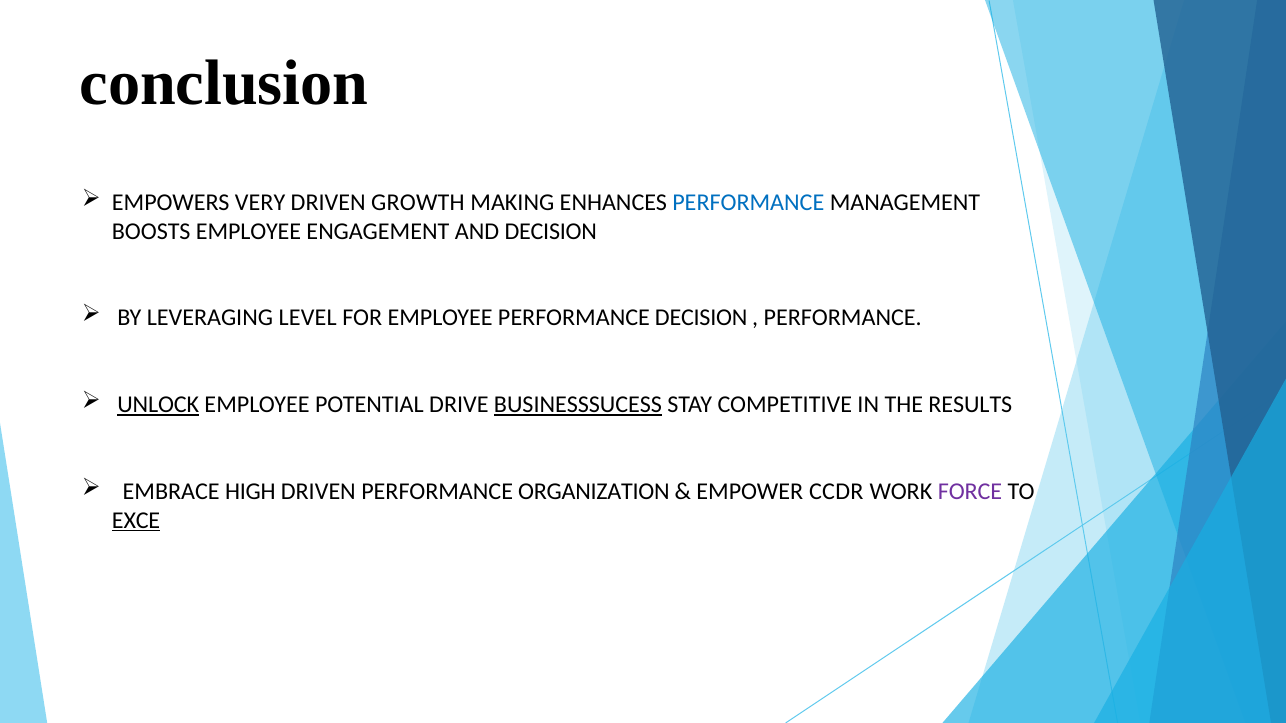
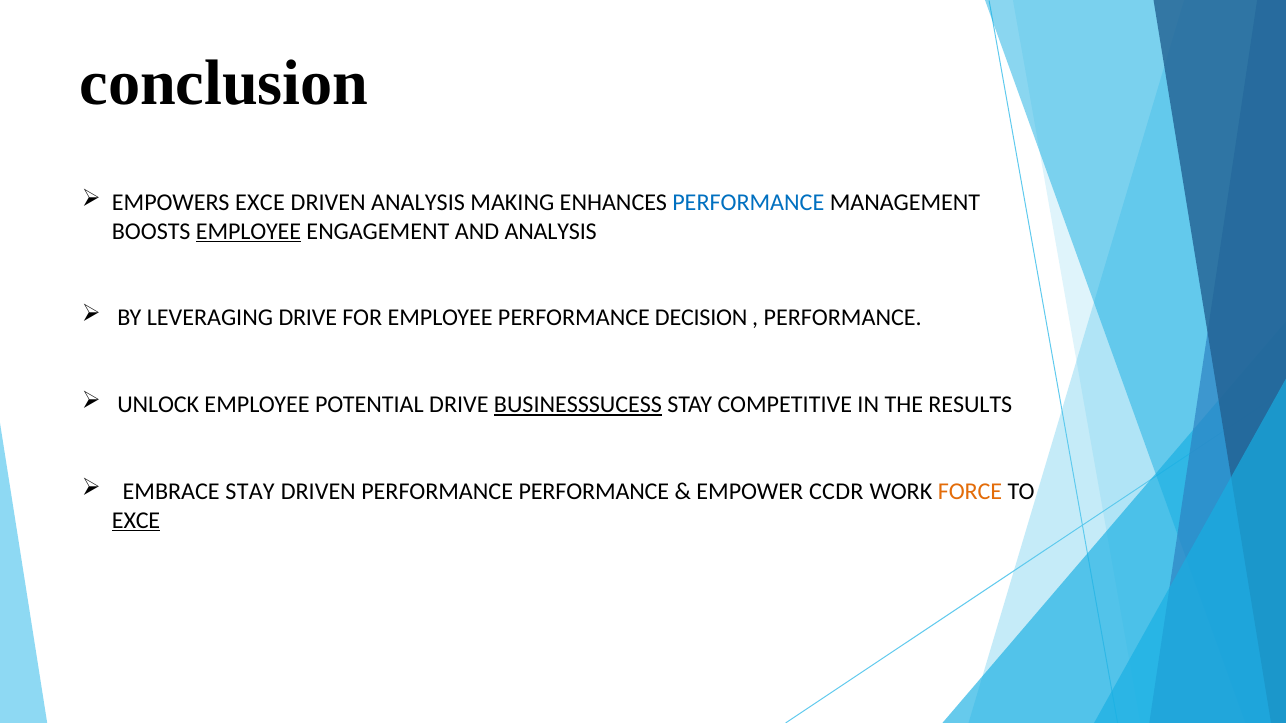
EMPOWERS VERY: VERY -> EXCE (260, 202)
DRIVEN GROWTH: GROWTH -> ANALYSIS (418, 202)
EMPLOYEE underline: none -> present (249, 231)
AND DECISION: DECISION -> ANALYSIS (551, 231)
LEVERAGING LEVEL: LEVEL -> DRIVE (308, 318)
UNLOCK underline: present -> none (158, 405)
EMBRACE HIGH: HIGH -> STAY (250, 492)
PERFORMANCE ORGANIZATION: ORGANIZATION -> PERFORMANCE (594, 492)
FORCE colour: purple -> orange (970, 492)
